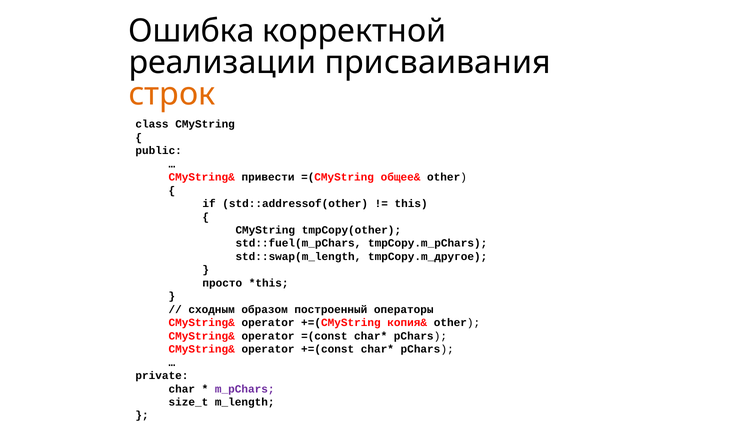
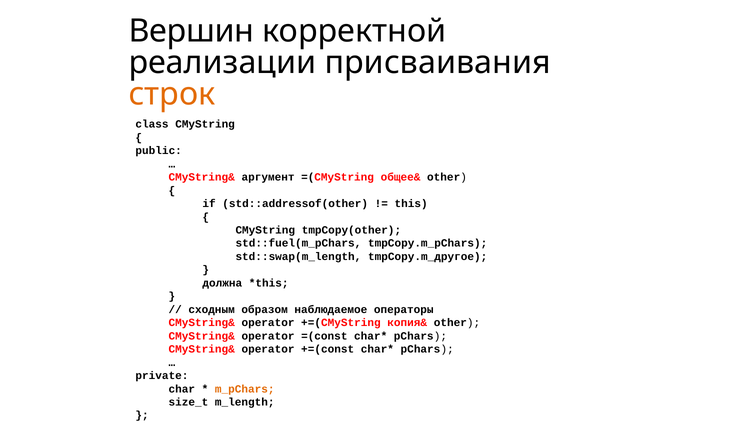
Ошибка: Ошибка -> Вершин (191, 31)
привести: привести -> аргумент (268, 177)
просто: просто -> должна (222, 283)
построенный: построенный -> наблюдаемое (331, 310)
m_pChars colour: purple -> orange (245, 389)
